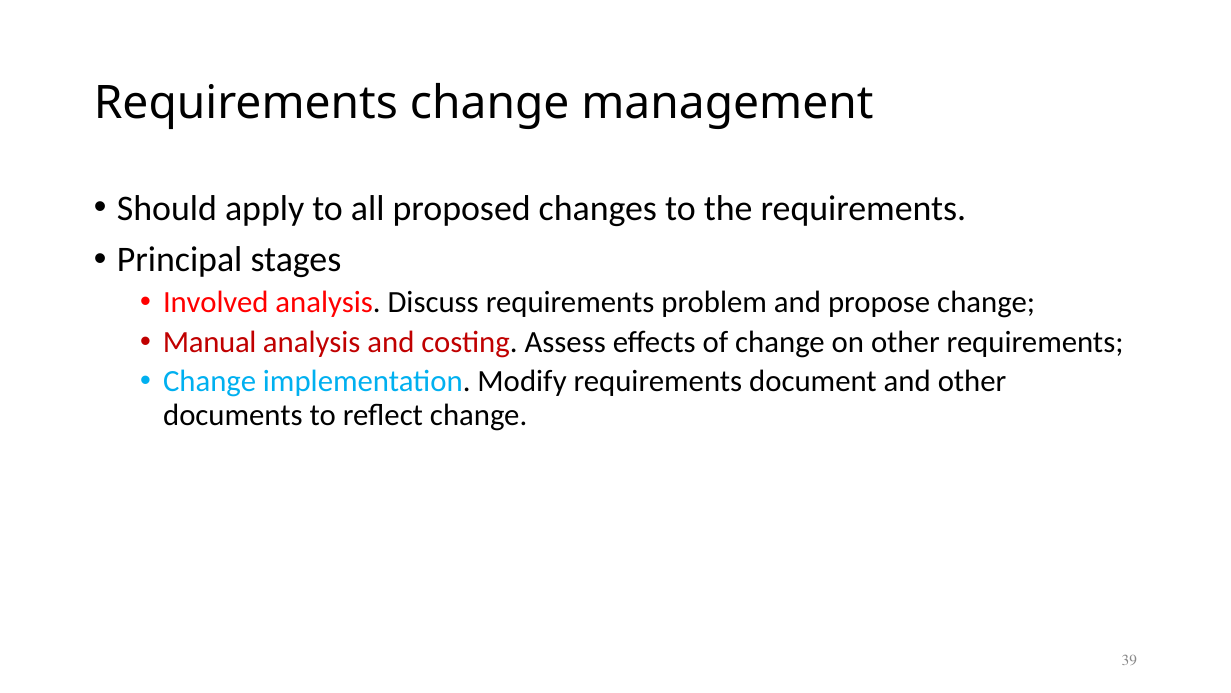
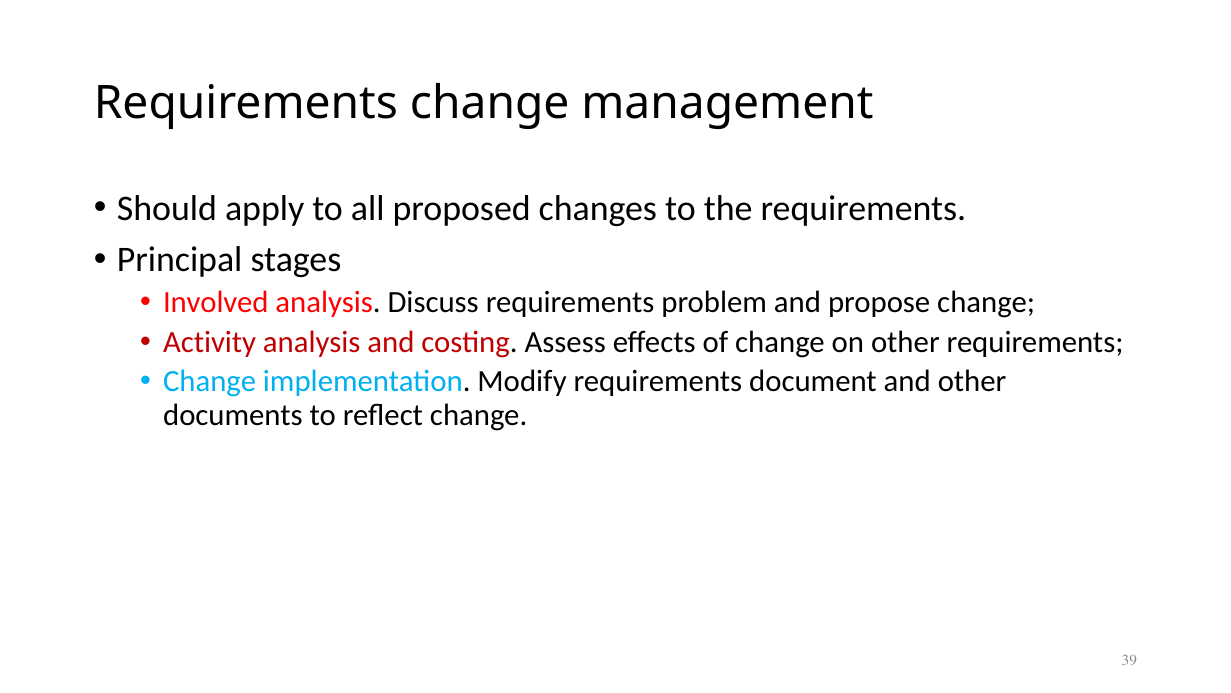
Manual: Manual -> Activity (210, 342)
